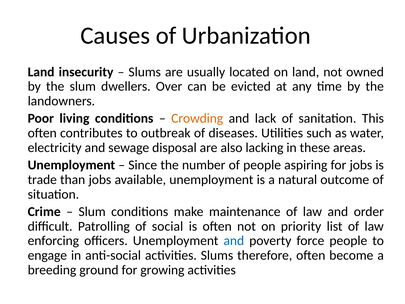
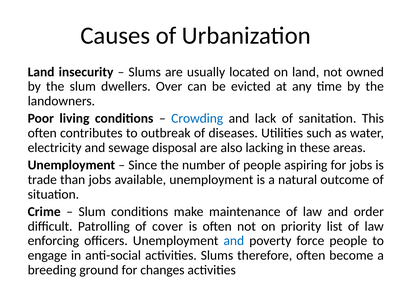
Crowding colour: orange -> blue (197, 118)
social: social -> cover (168, 226)
growing: growing -> changes (162, 270)
